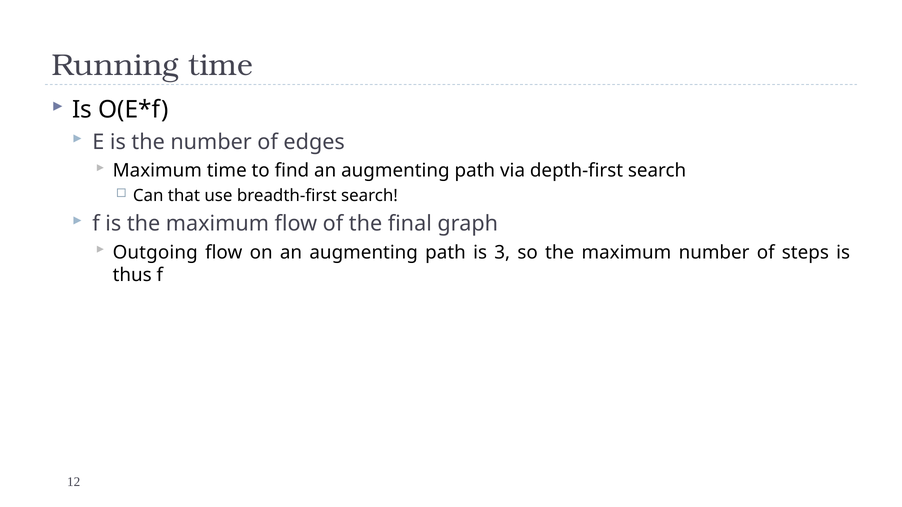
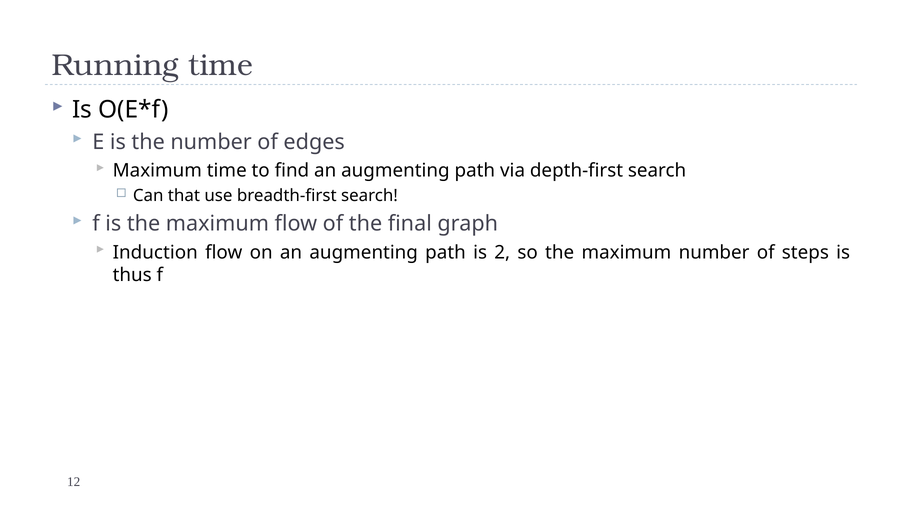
Outgoing: Outgoing -> Induction (155, 253)
3: 3 -> 2 (502, 253)
